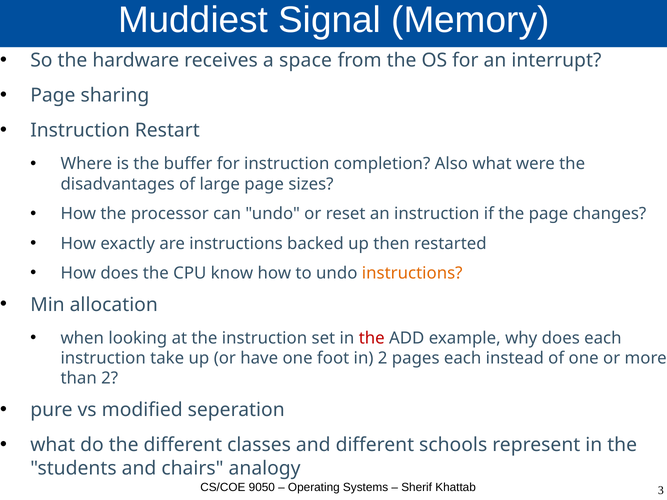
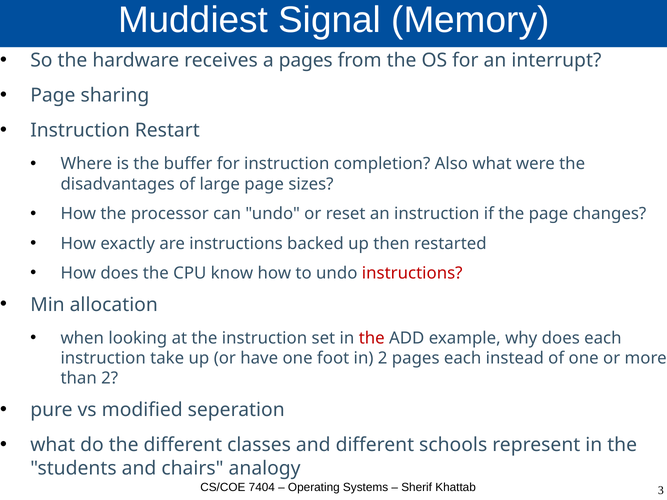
a space: space -> pages (306, 60)
instructions colour: orange -> red (412, 273)
9050: 9050 -> 7404 (262, 487)
